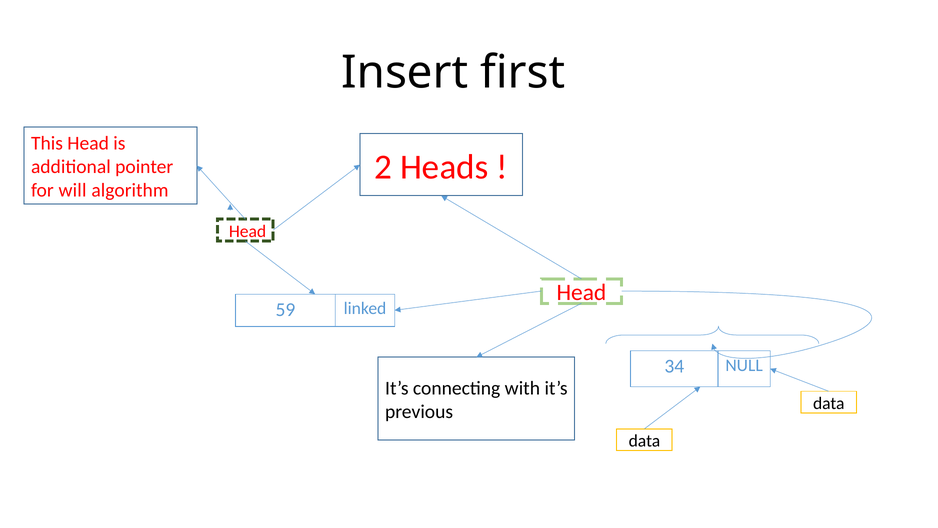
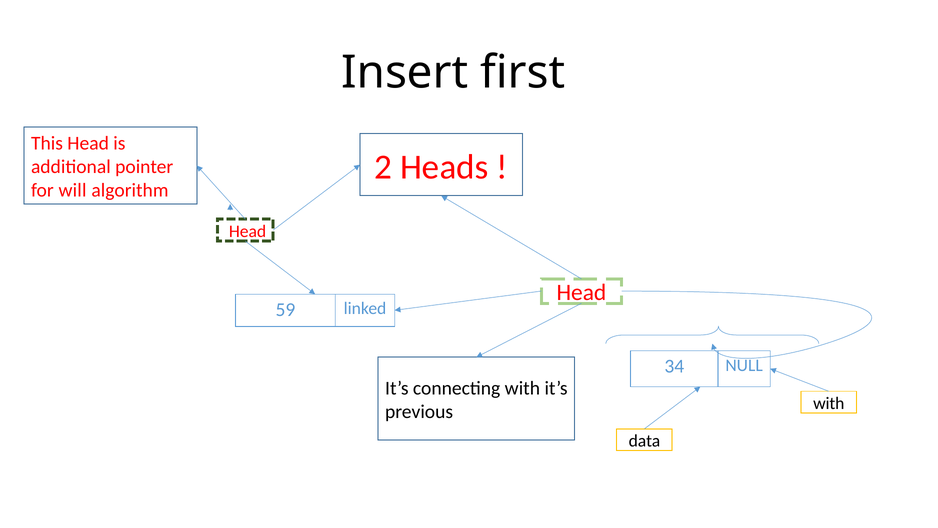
data: data -> with (829, 403)
